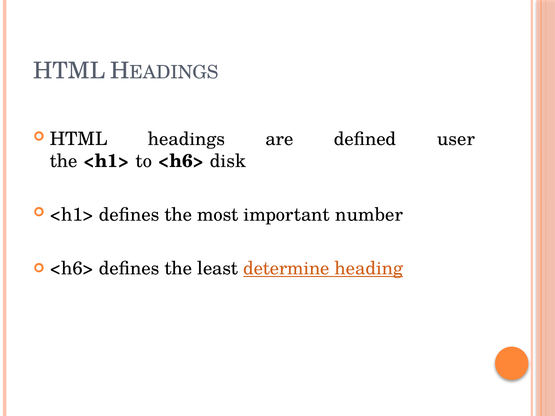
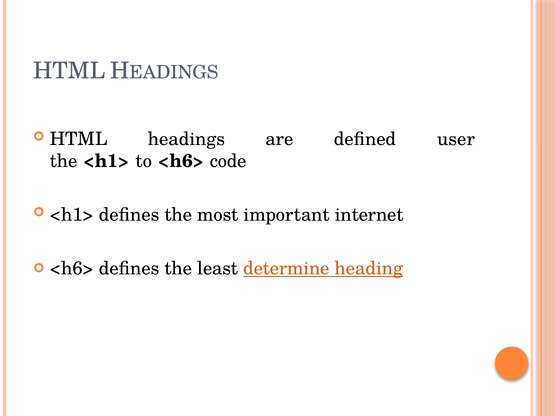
disk: disk -> code (228, 161)
number: number -> internet (369, 215)
